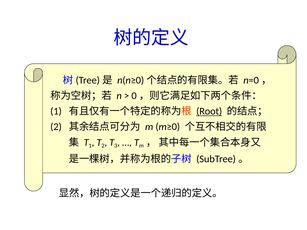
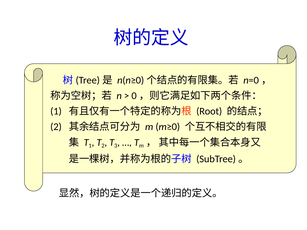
Root underline: present -> none (209, 111)
